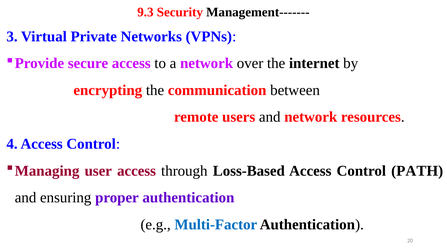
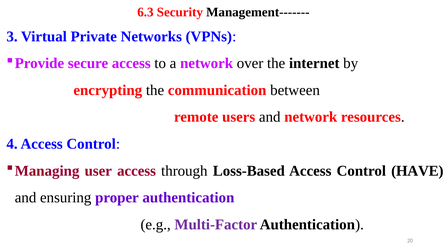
9.3: 9.3 -> 6.3 (145, 12)
PATH: PATH -> HAVE (417, 170)
Multi-Factor colour: blue -> purple (216, 224)
